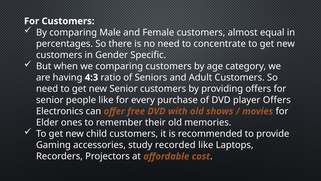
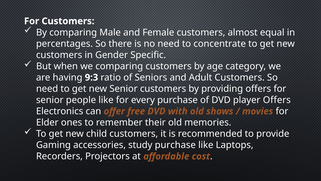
4:3: 4:3 -> 9:3 (91, 77)
study recorded: recorded -> purchase (175, 145)
